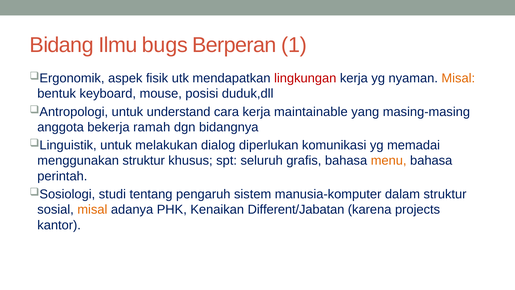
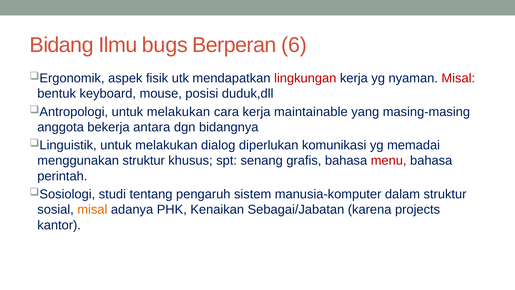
1: 1 -> 6 (294, 45)
Misal colour: orange -> red (458, 78)
understand: understand -> melakukan (178, 112)
ramah: ramah -> antara (152, 127)
seluruh: seluruh -> senang (262, 161)
menu colour: orange -> red (389, 161)
Different/Jabatan: Different/Jabatan -> Sebagai/Jabatan (296, 209)
